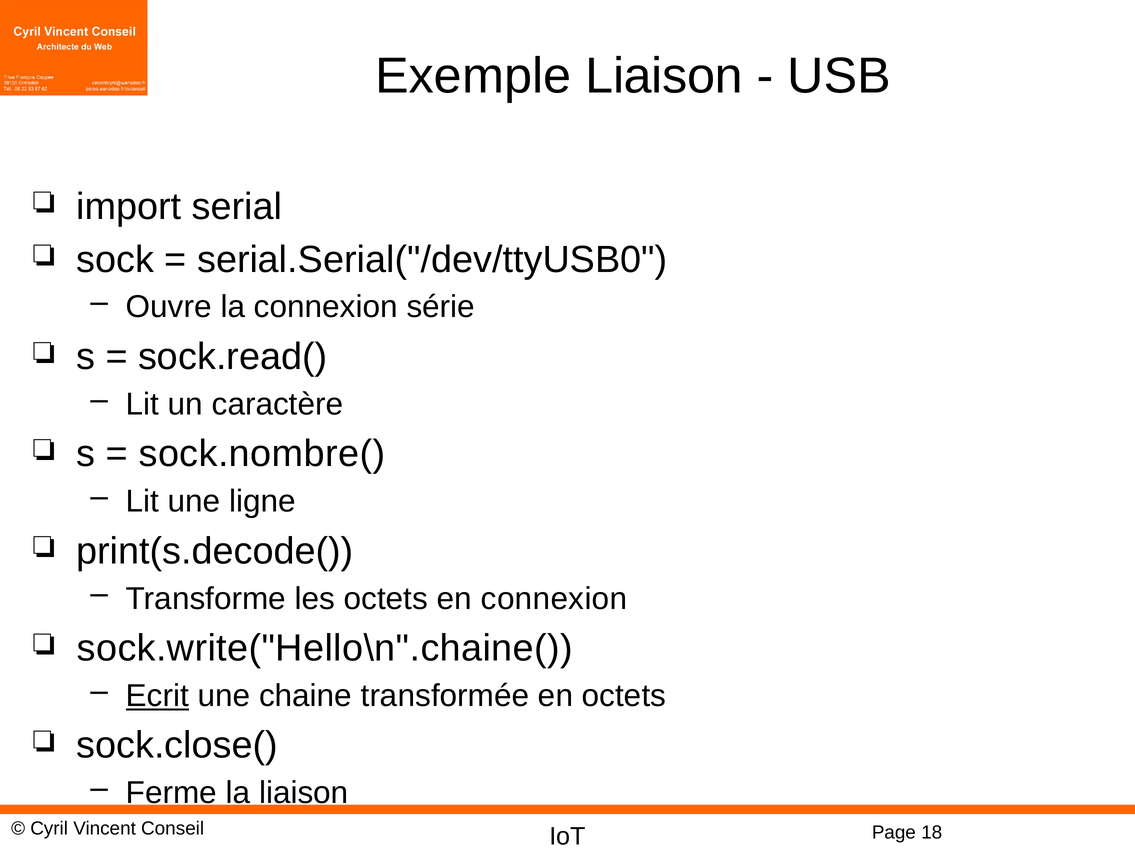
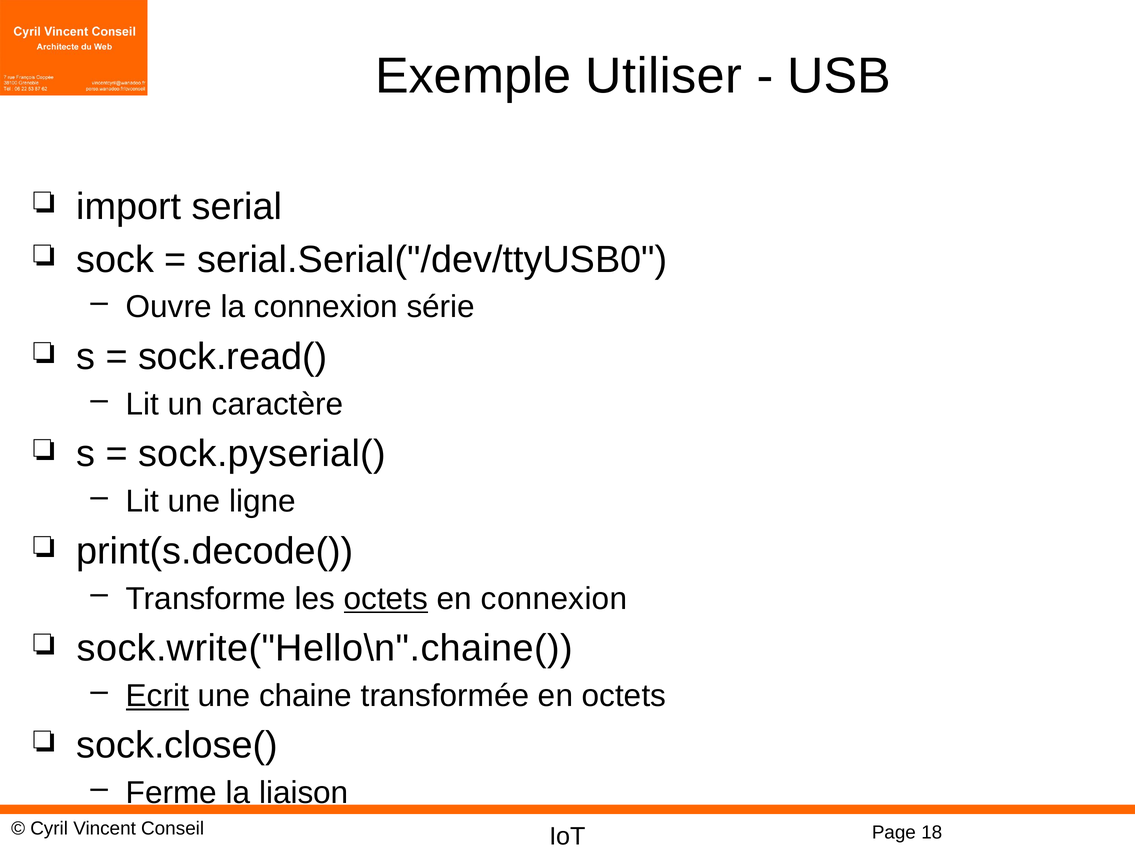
Exemple Liaison: Liaison -> Utiliser (664, 76)
sock.nombre(: sock.nombre( -> sock.pyserial( (262, 454)
octets underline: none -> present (386, 598)
